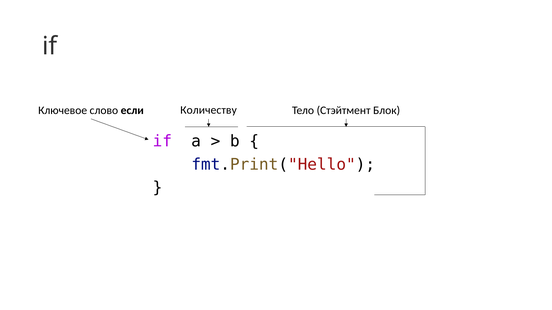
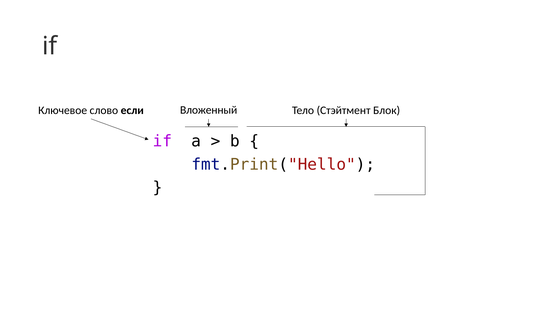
Количеству: Количеству -> Вложенный (209, 110)
